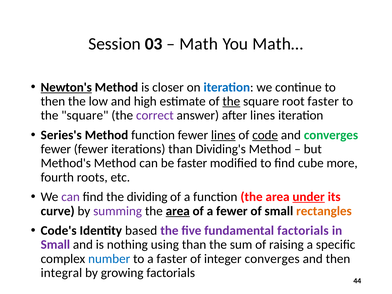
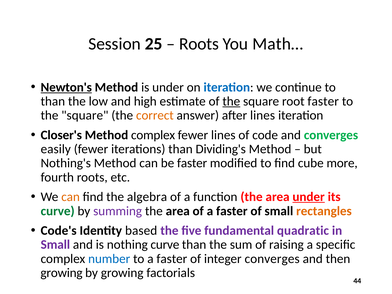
03: 03 -> 25 (154, 44)
Math: Math -> Roots (199, 44)
is closer: closer -> under (168, 87)
then: then -> than (53, 101)
correct colour: purple -> orange (155, 115)
Series's: Series's -> Closer's (61, 135)
Method function: function -> complex (153, 135)
lines underline: present -> none (223, 135)
code underline: present -> none (265, 135)
fewer: fewer -> easily (56, 149)
Method's: Method's -> Nothing's (66, 163)
can colour: purple -> orange (71, 197)
dividing: dividing -> algebra (147, 197)
curve colour: black -> green (58, 211)
area underline: present -> none (178, 211)
of a fewer: fewer -> faster (232, 211)
fundamental factorials: factorials -> quadratic (303, 231)
nothing using: using -> curve (165, 245)
integral: integral -> growing (62, 273)
